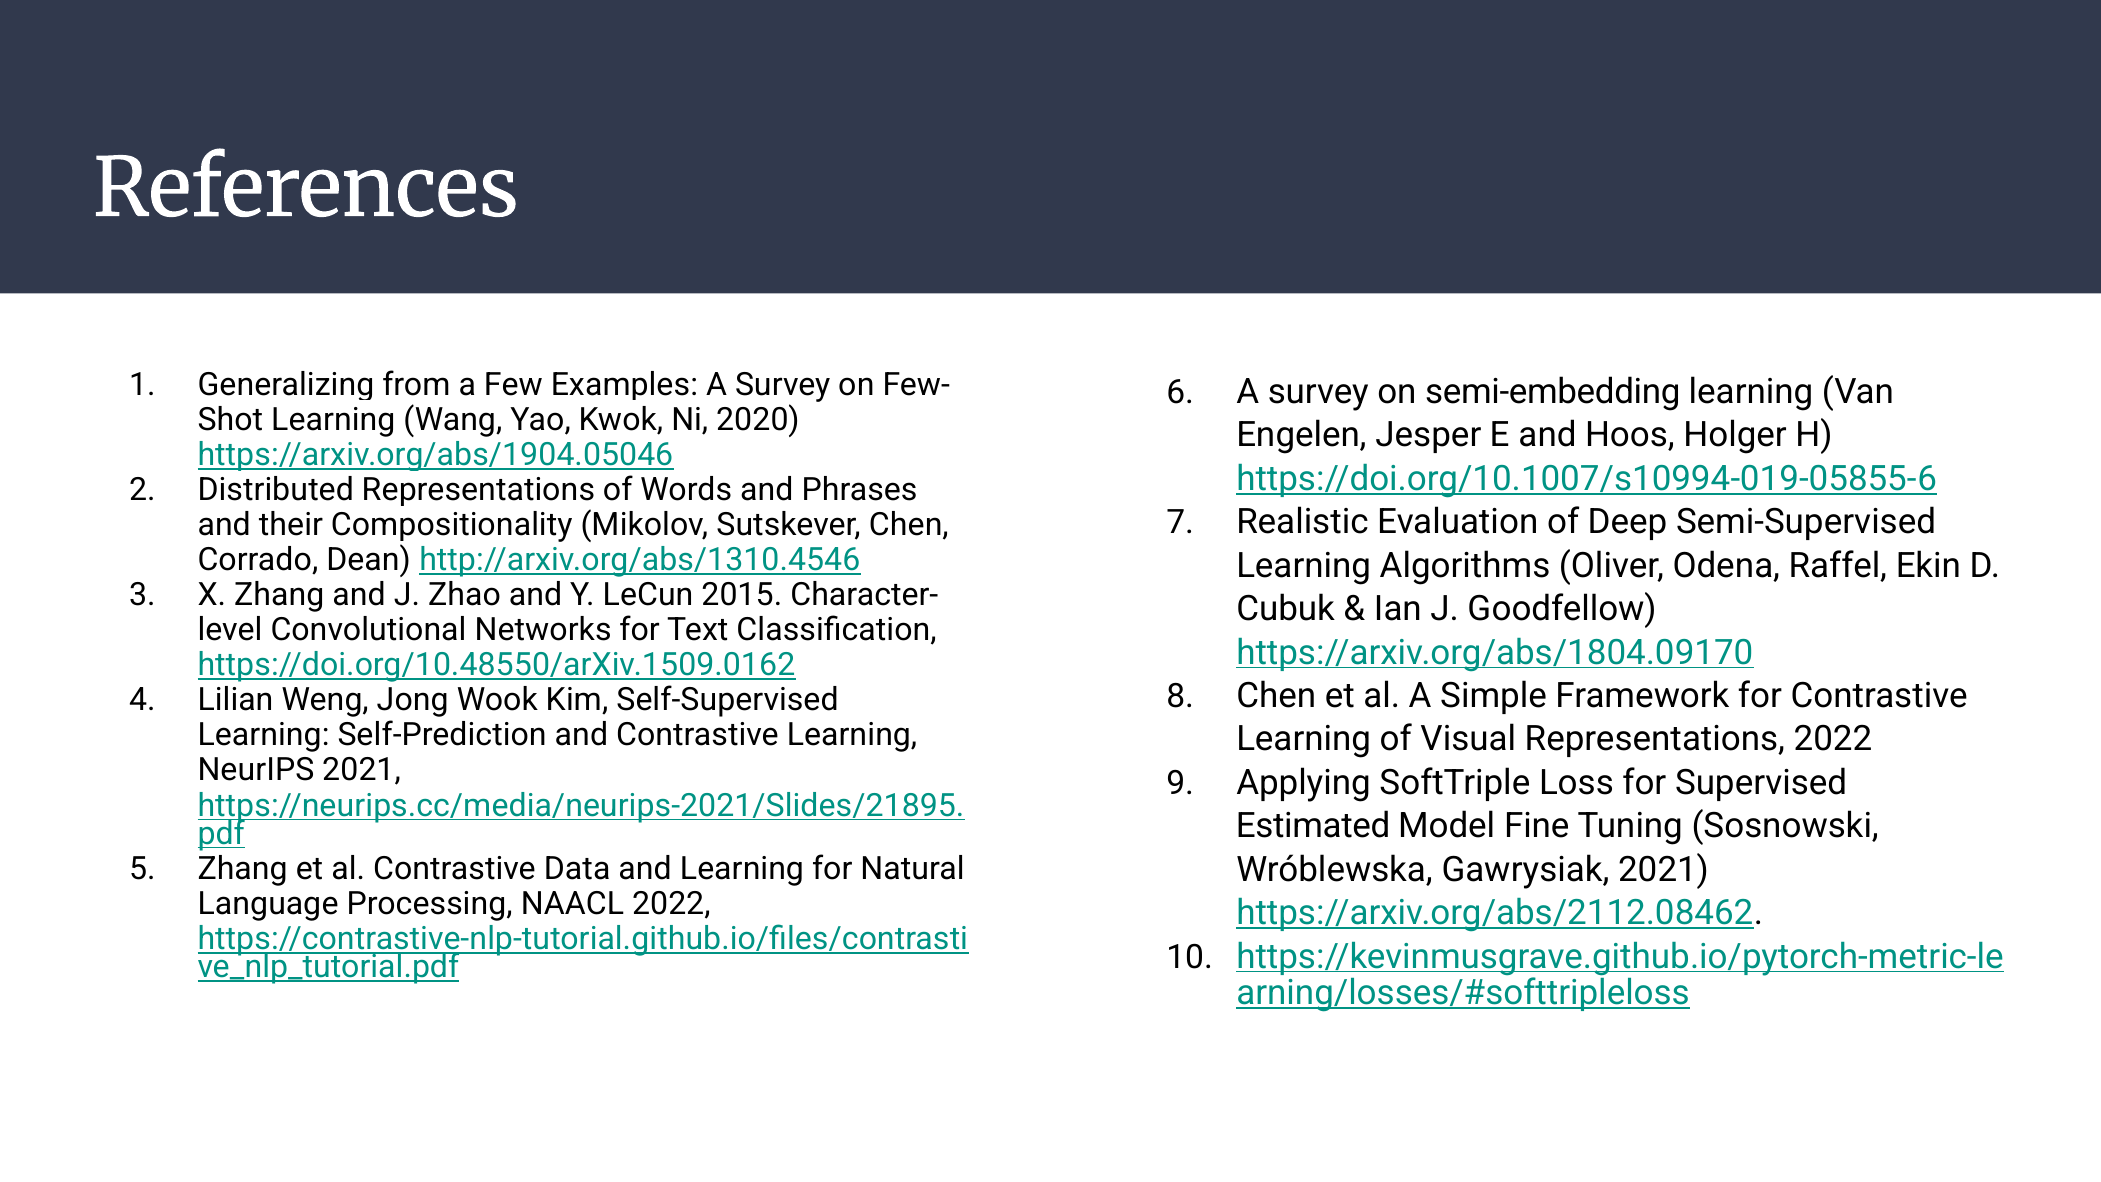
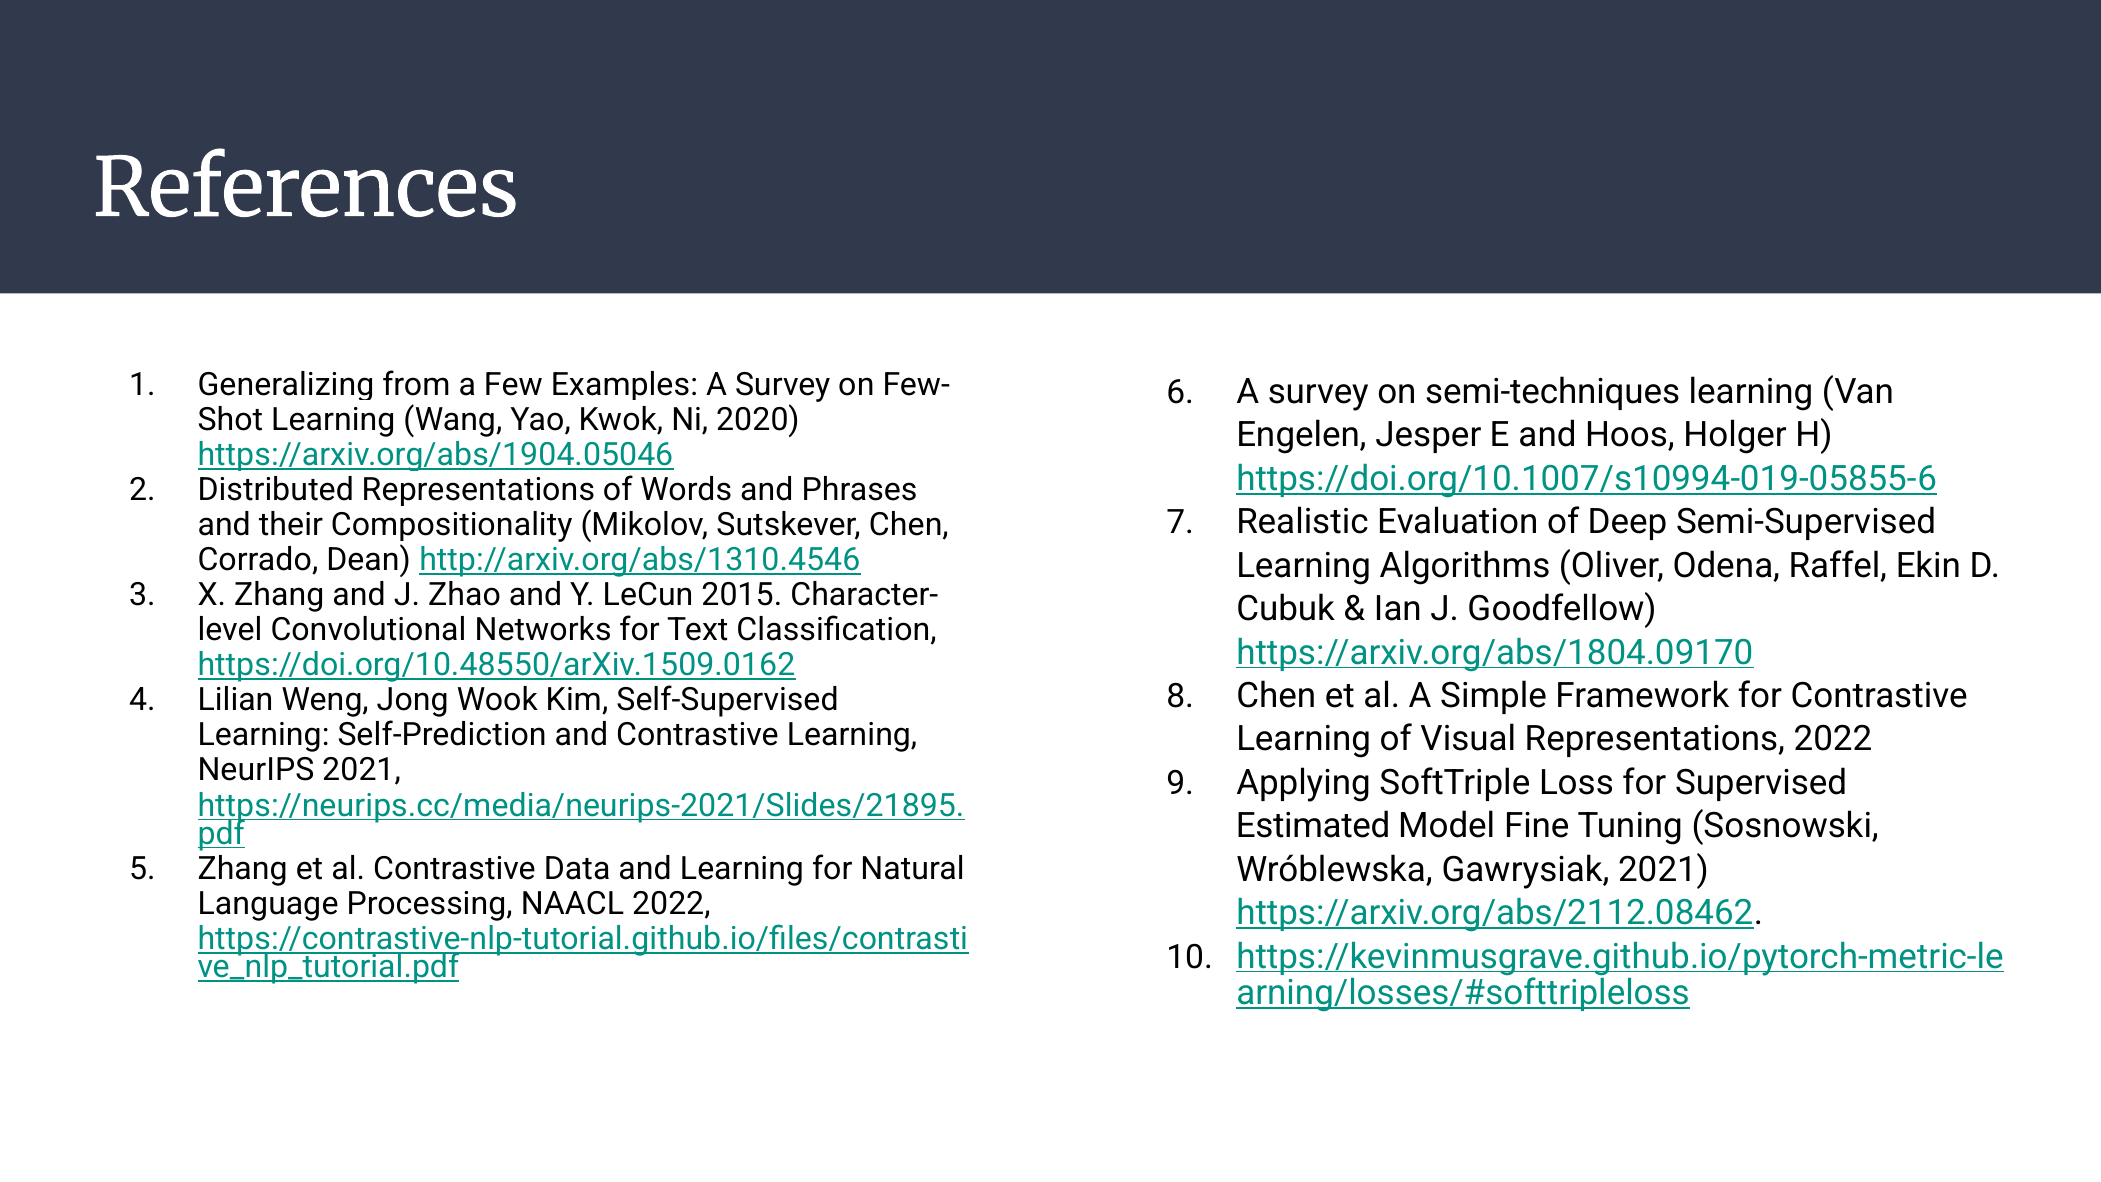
semi-embedding: semi-embedding -> semi-techniques (1553, 392)
